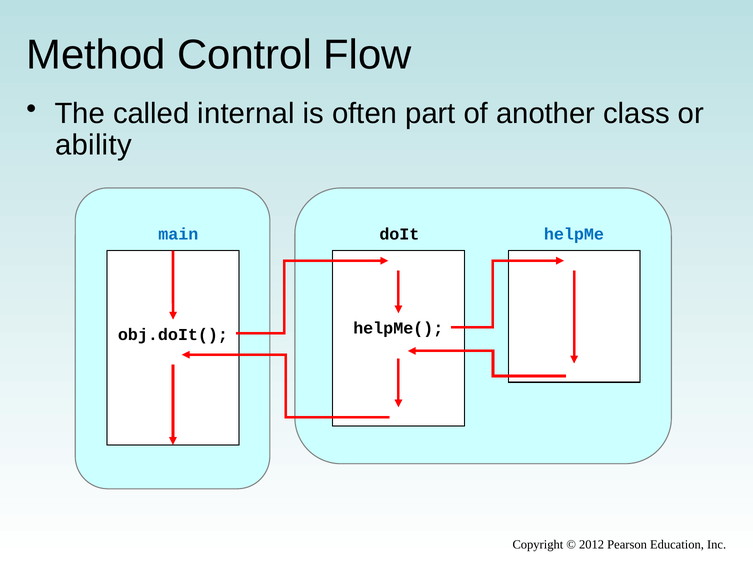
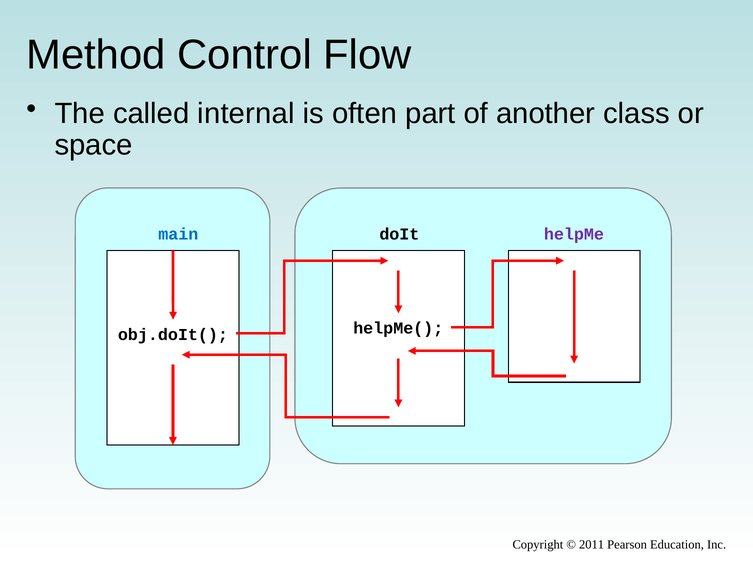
ability: ability -> space (94, 145)
helpMe colour: blue -> purple (574, 235)
2012: 2012 -> 2011 (592, 546)
